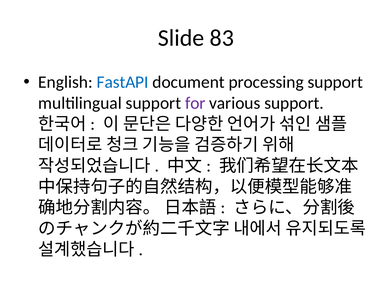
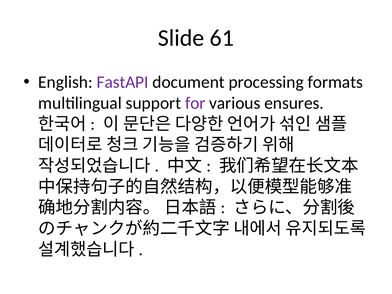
83: 83 -> 61 (222, 38)
FastAPI colour: blue -> purple (123, 82)
processing support: support -> formats (335, 82)
various support: support -> ensures (294, 103)
